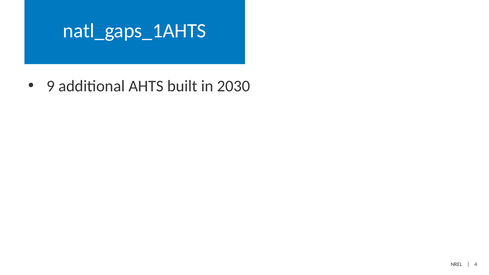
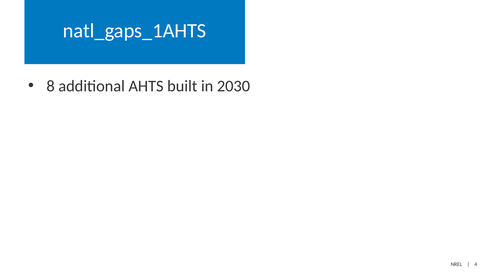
9: 9 -> 8 (51, 86)
